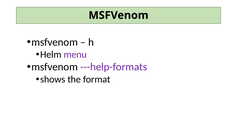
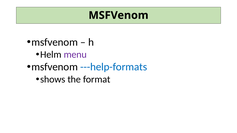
---help-formats colour: purple -> blue (114, 67)
